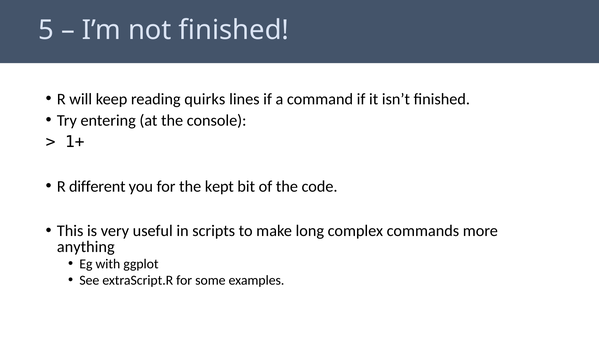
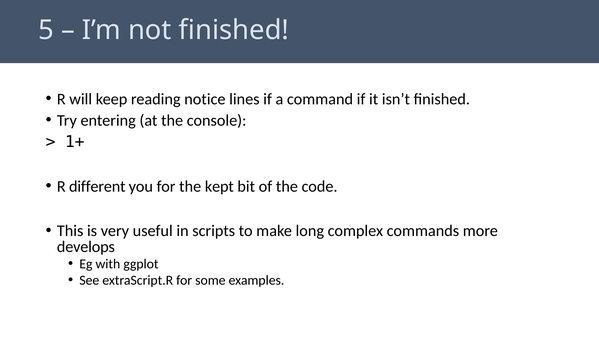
quirks: quirks -> notice (205, 99)
anything: anything -> develops (86, 247)
